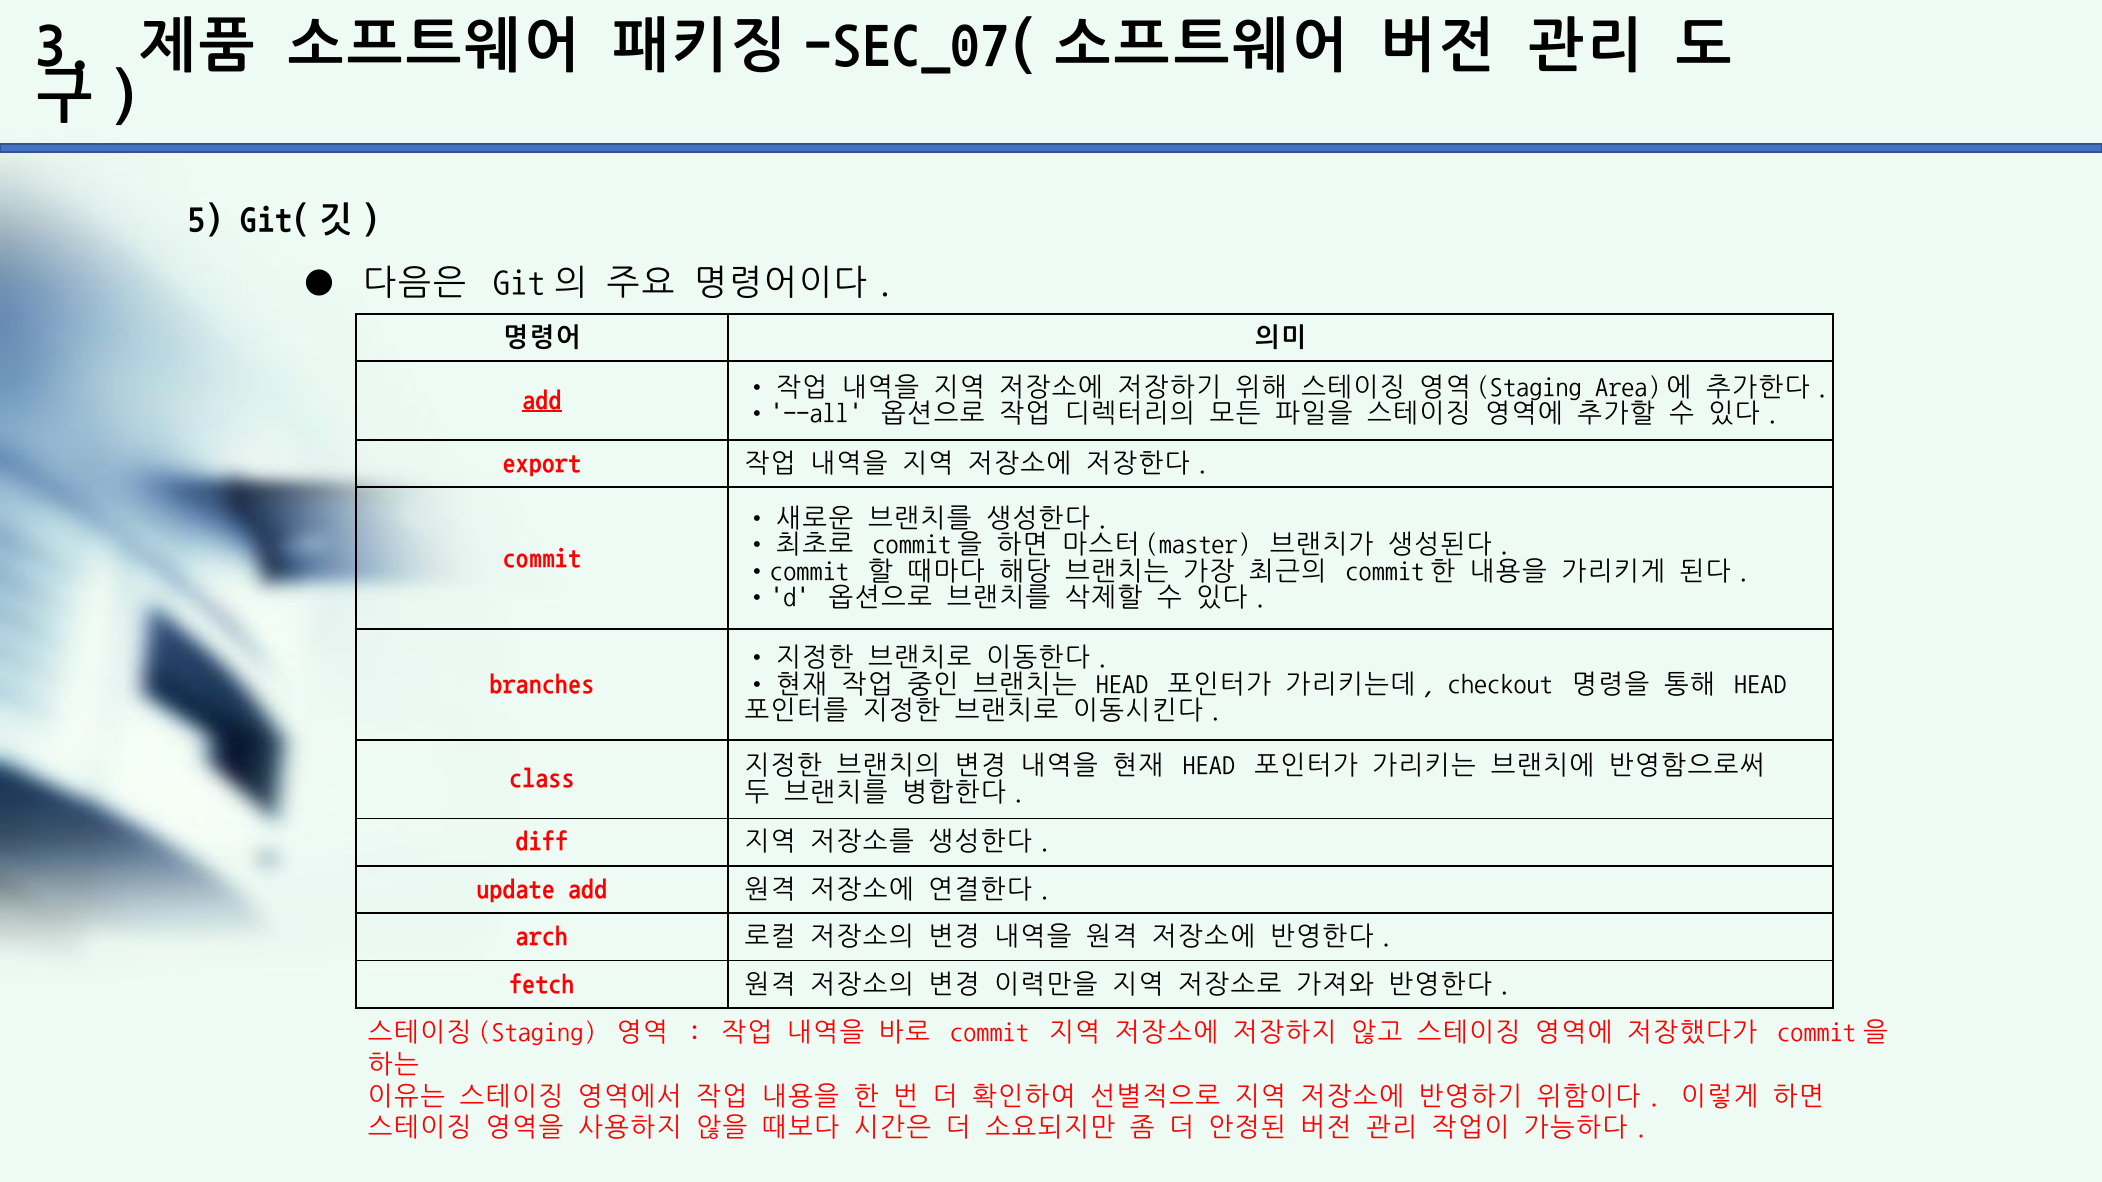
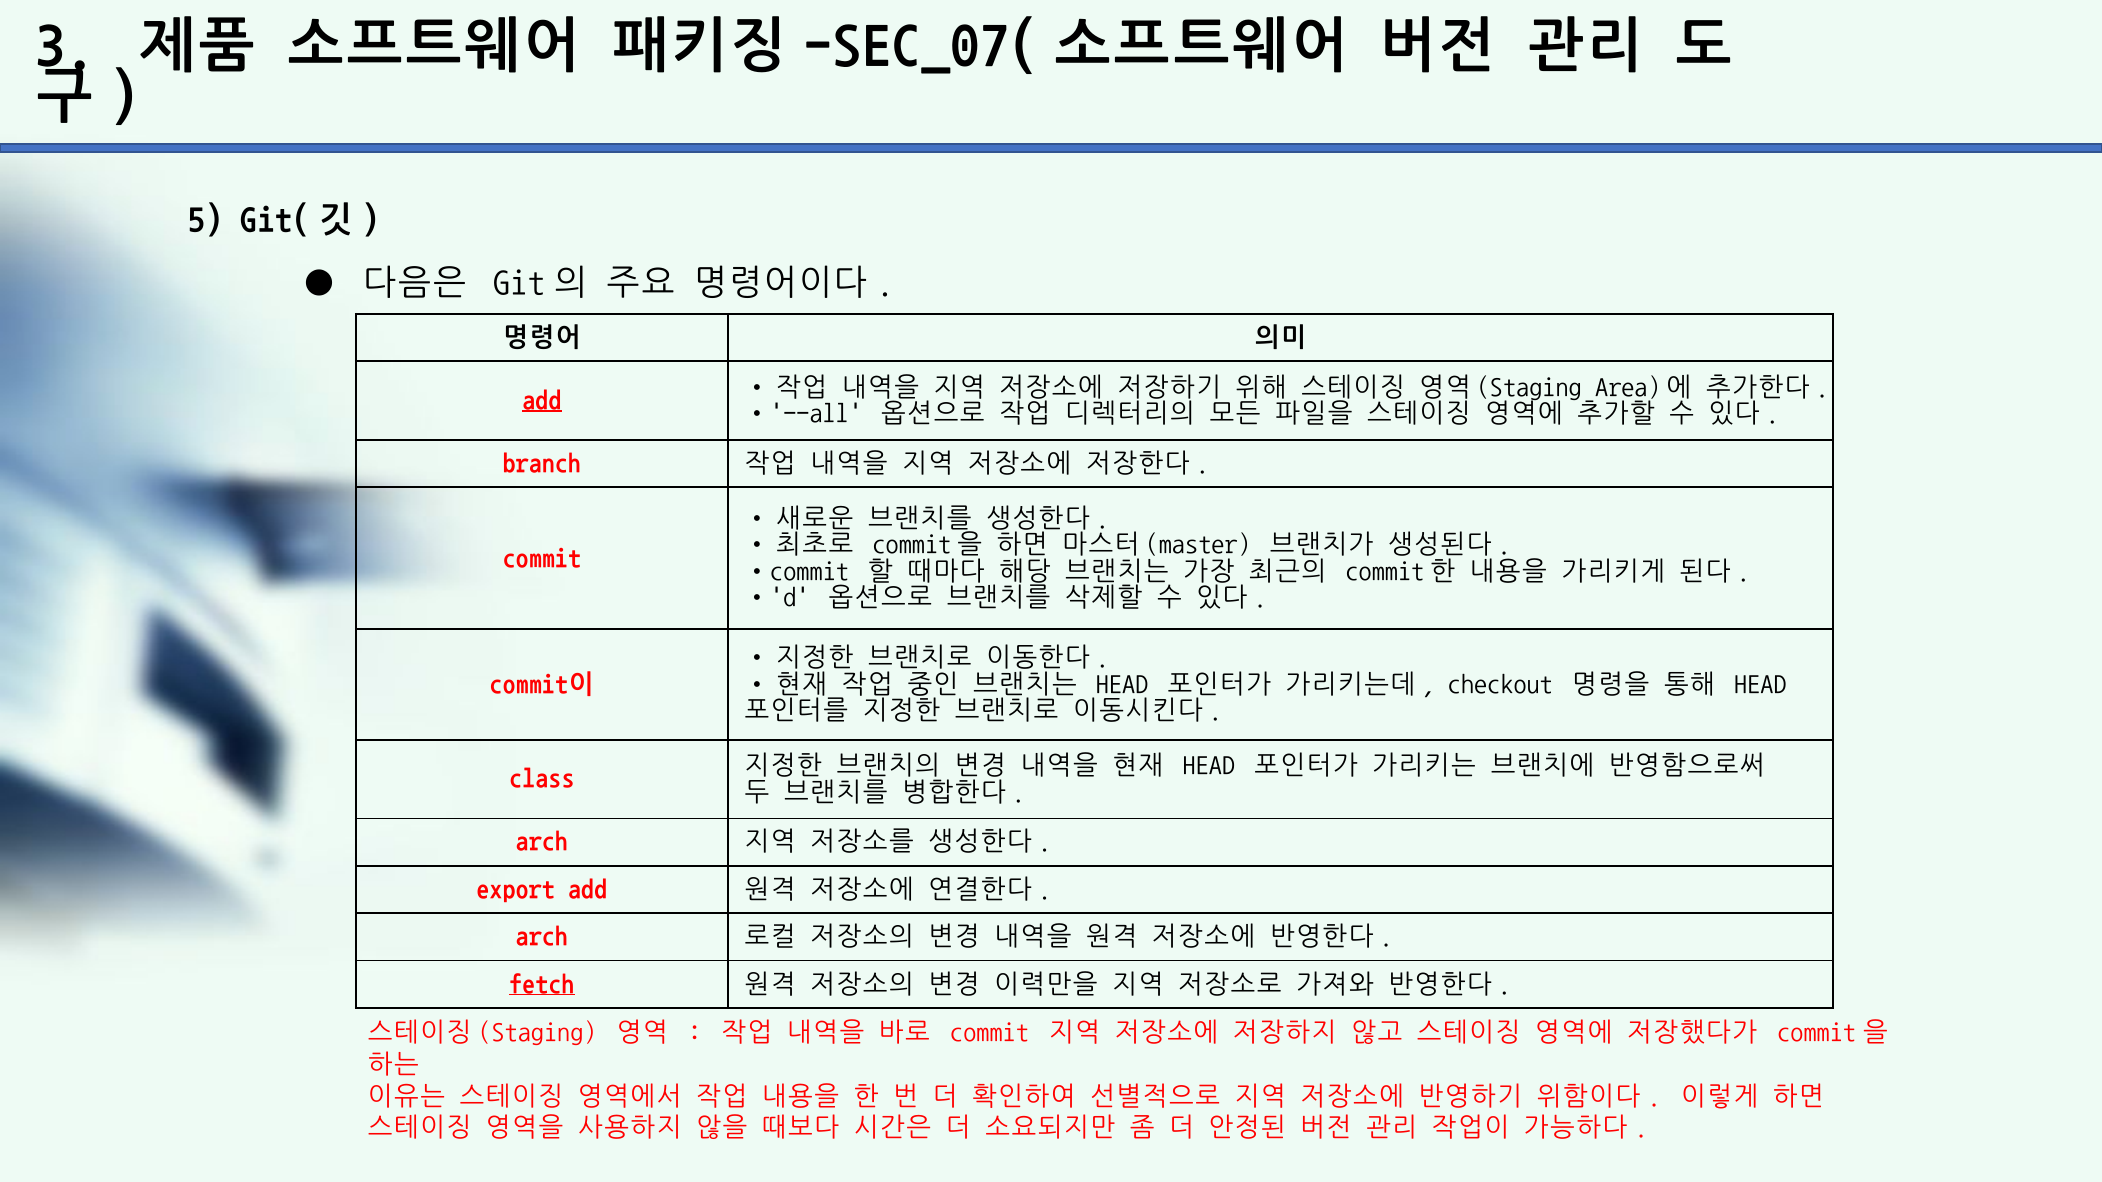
export: export -> branch (542, 463)
branches: branches -> commit이 (542, 684)
diff: diff -> arch (542, 842)
update: update -> export (516, 889)
fetch underline: none -> present (542, 984)
